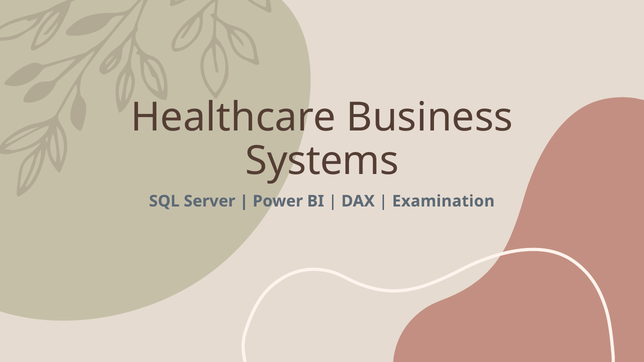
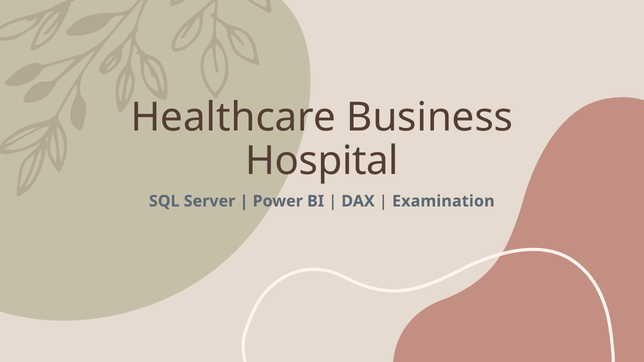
Systems: Systems -> Hospital (322, 161)
